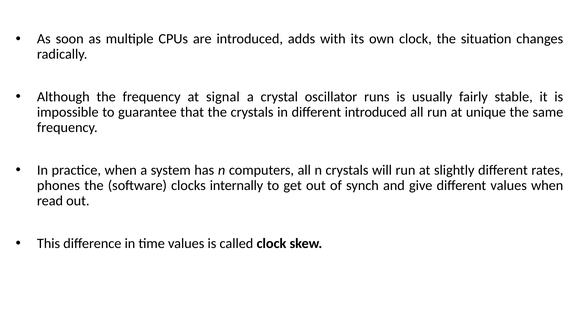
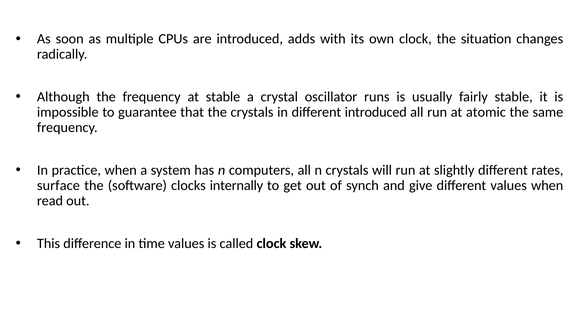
at signal: signal -> stable (223, 97)
unique: unique -> atomic (486, 112)
phones: phones -> surface (58, 185)
